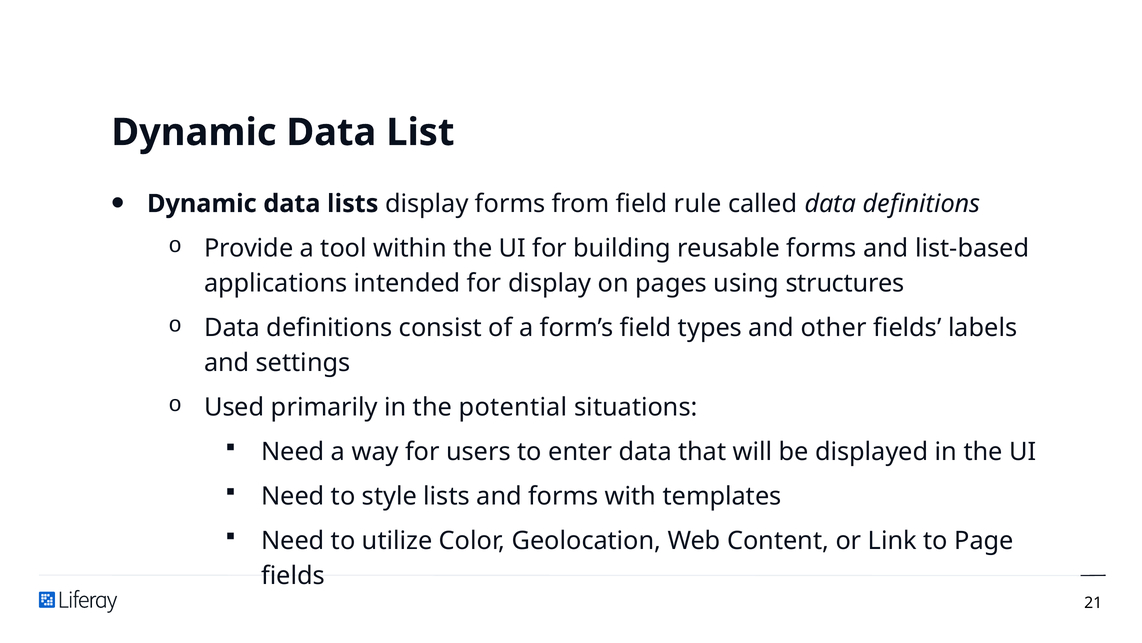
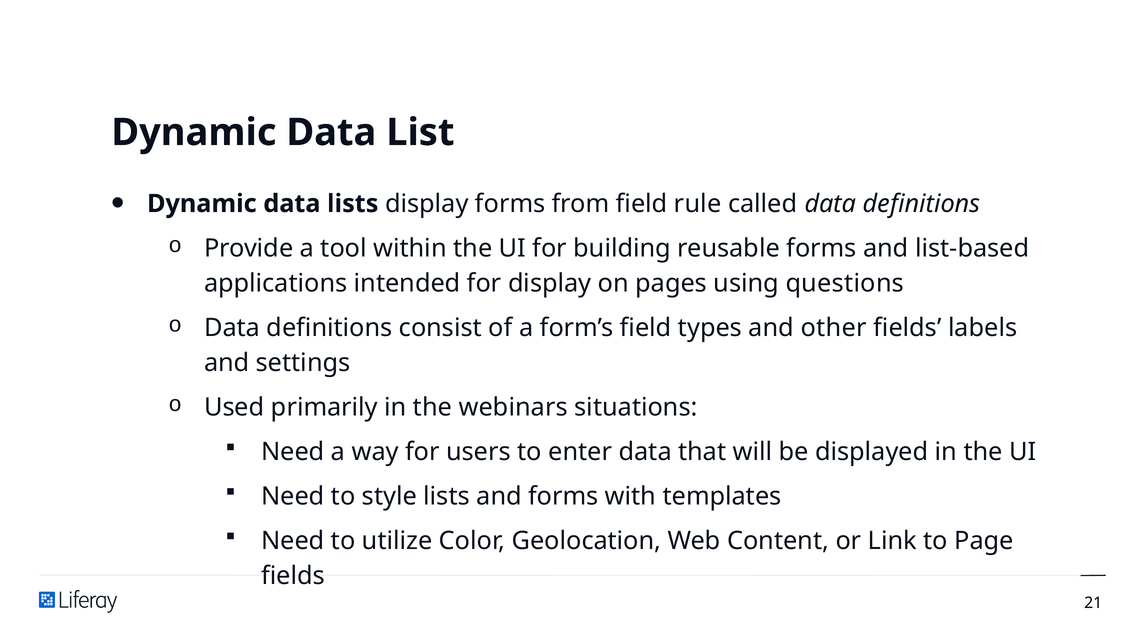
structures: structures -> questions (845, 283)
potential: potential -> webinars (513, 407)
